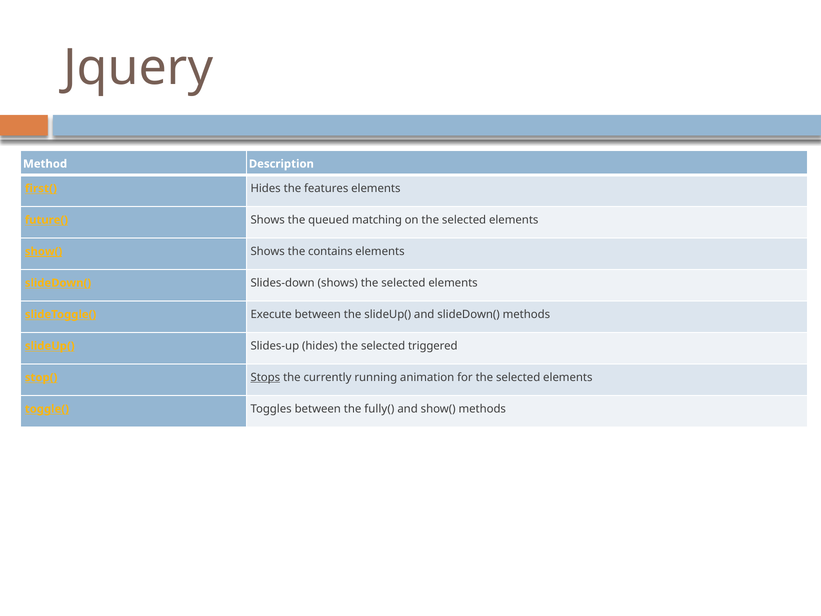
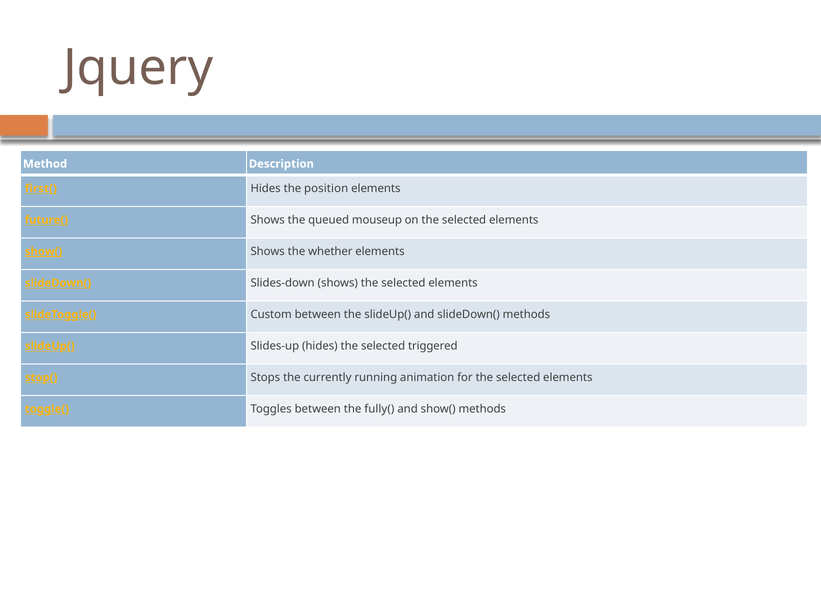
features: features -> position (326, 188)
matching: matching -> mouseup (377, 220)
contains: contains -> whether (330, 251)
Execute: Execute -> Custom (271, 314)
Stops underline: present -> none (265, 377)
